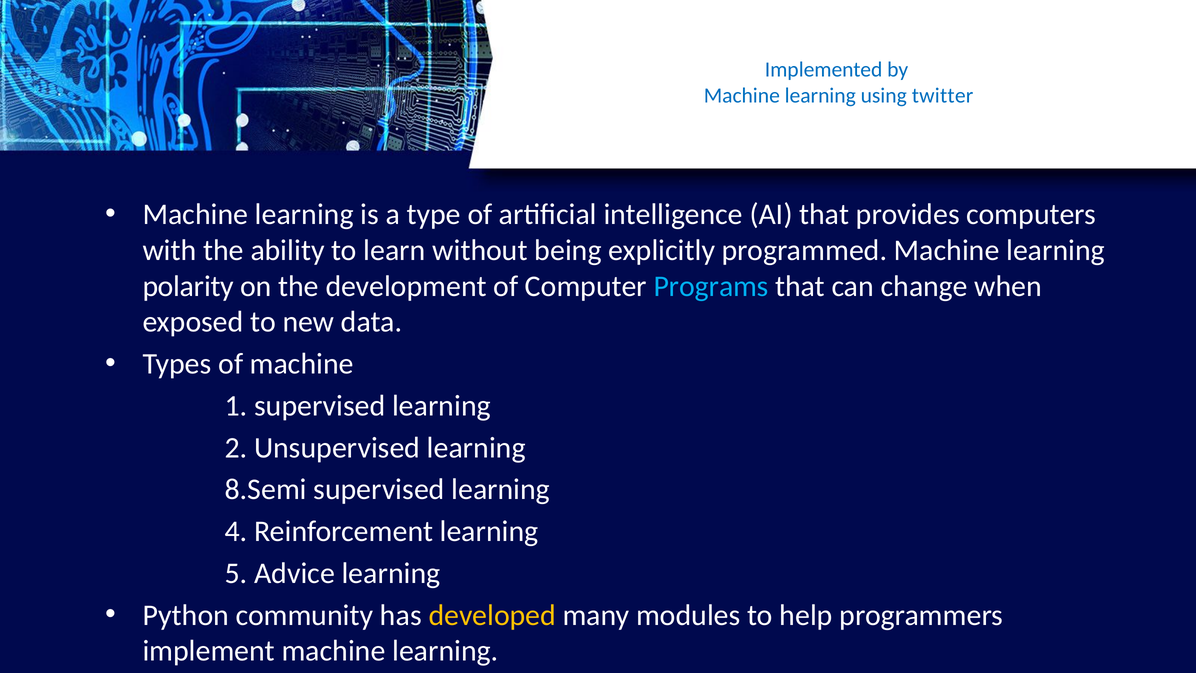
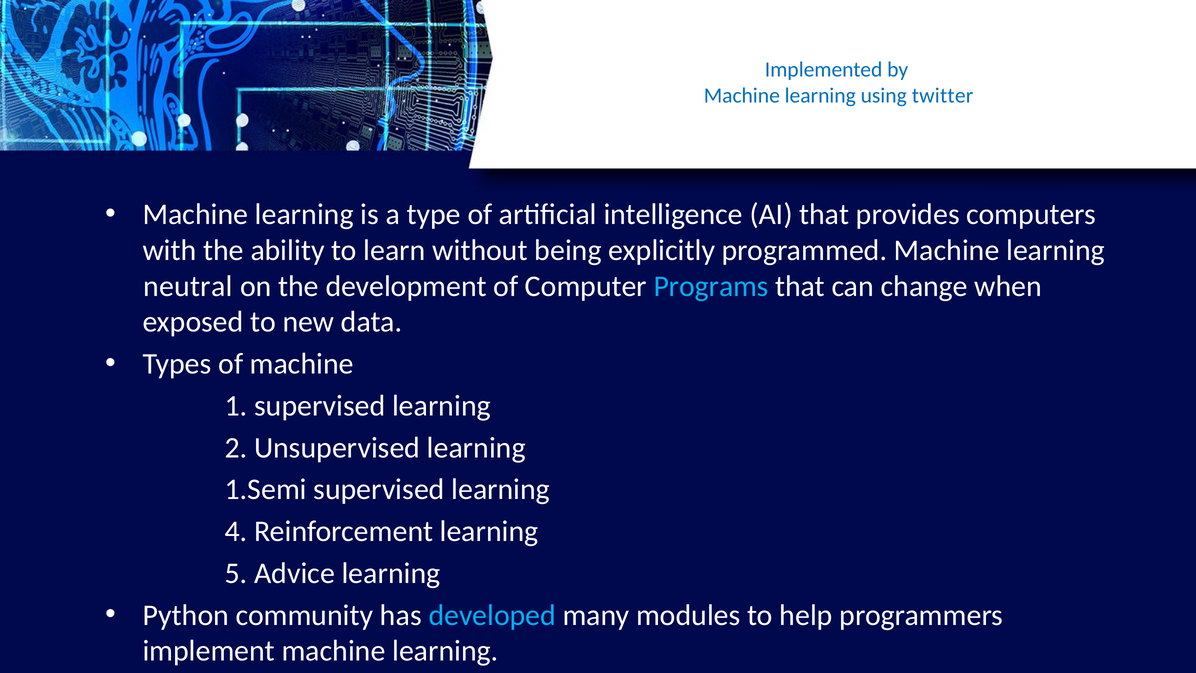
polarity: polarity -> neutral (188, 286)
8.Semi: 8.Semi -> 1.Semi (266, 489)
developed colour: yellow -> light blue (492, 615)
